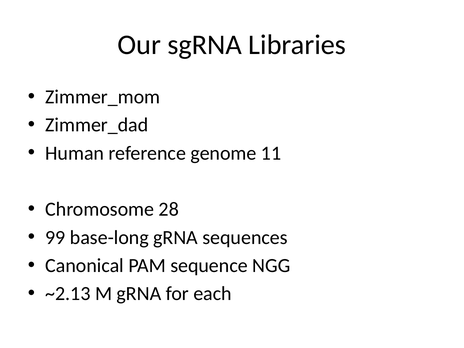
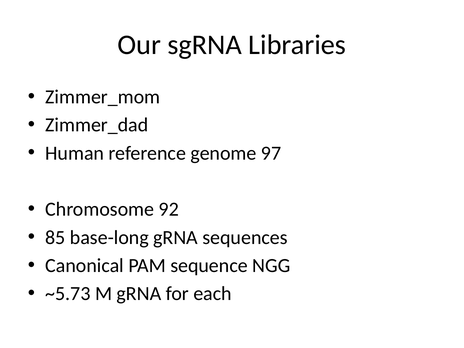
11: 11 -> 97 (271, 153)
28: 28 -> 92 (169, 209)
99: 99 -> 85 (55, 237)
~2.13: ~2.13 -> ~5.73 (68, 294)
